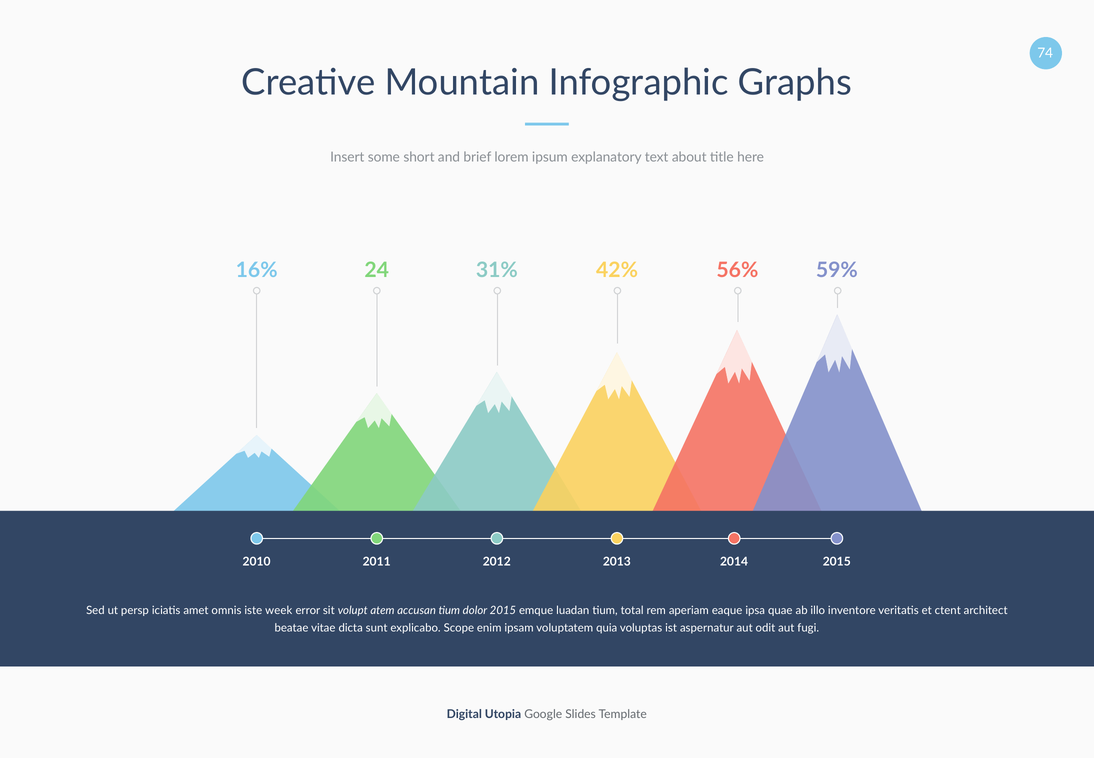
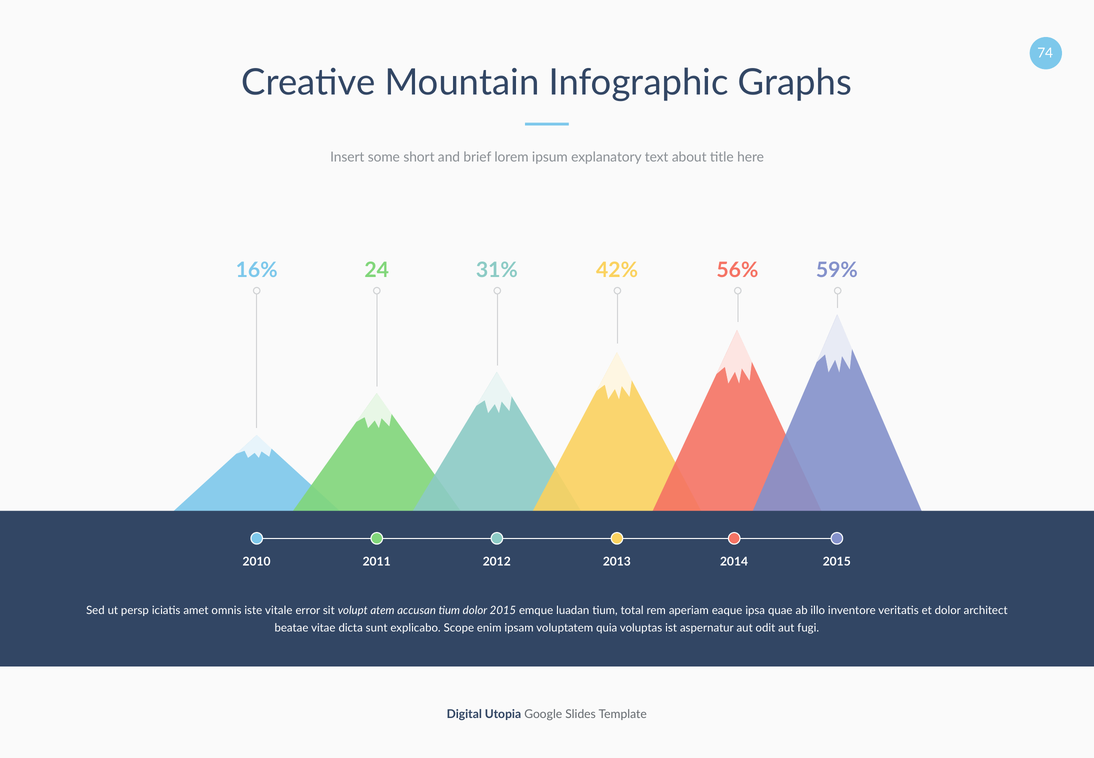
week: week -> vitale (279, 610)
et ctent: ctent -> dolor (948, 610)
